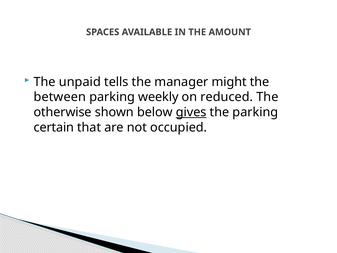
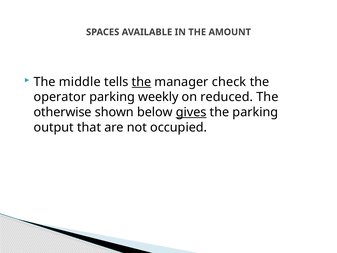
unpaid: unpaid -> middle (80, 82)
the underline: none -> present (141, 82)
might: might -> check (229, 82)
between: between -> operator (60, 97)
certain: certain -> output (54, 127)
